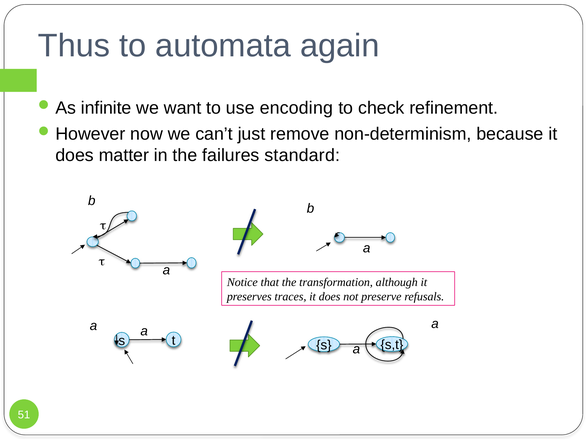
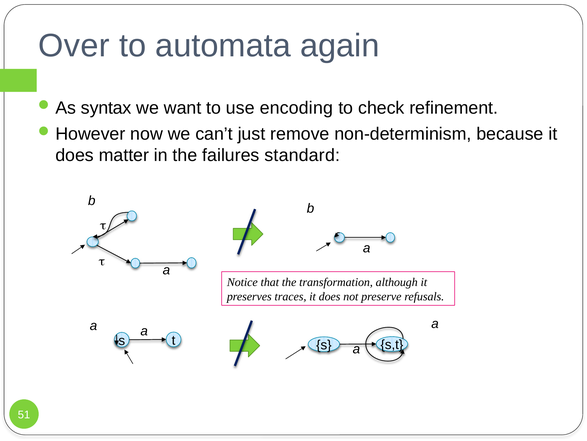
Thus: Thus -> Over (74, 46)
infinite: infinite -> syntax (106, 108)
